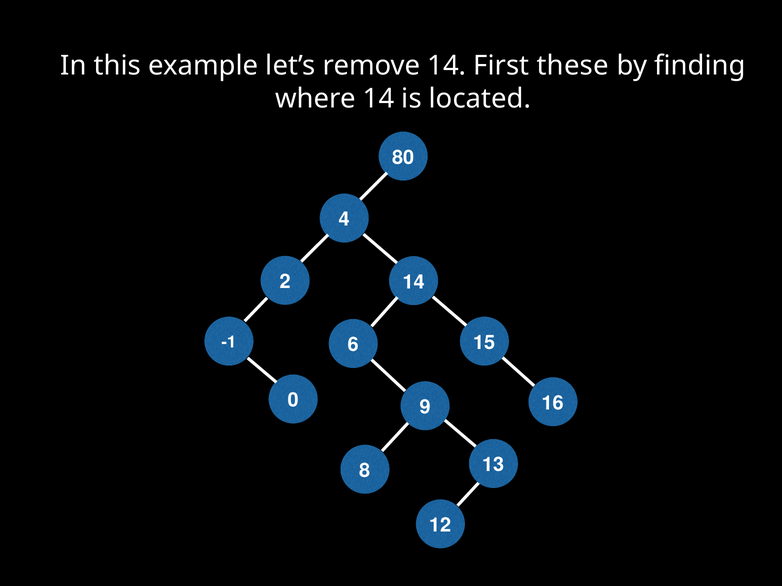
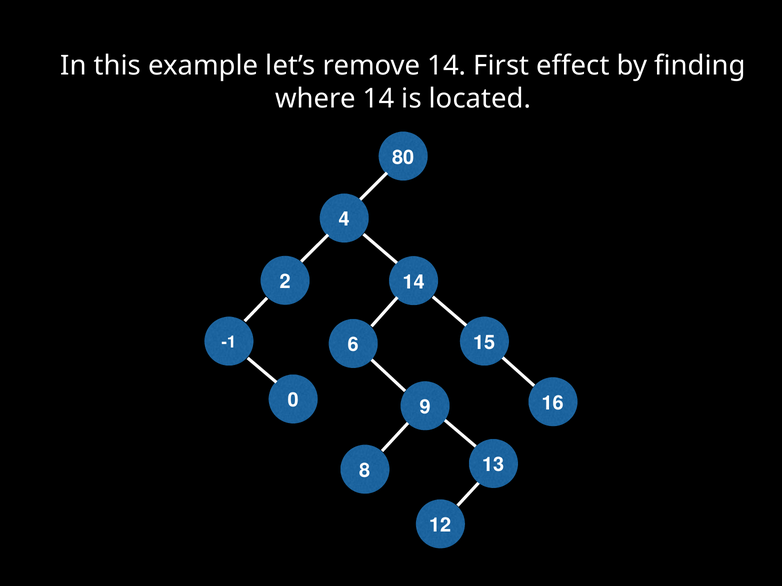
these: these -> effect (573, 66)
